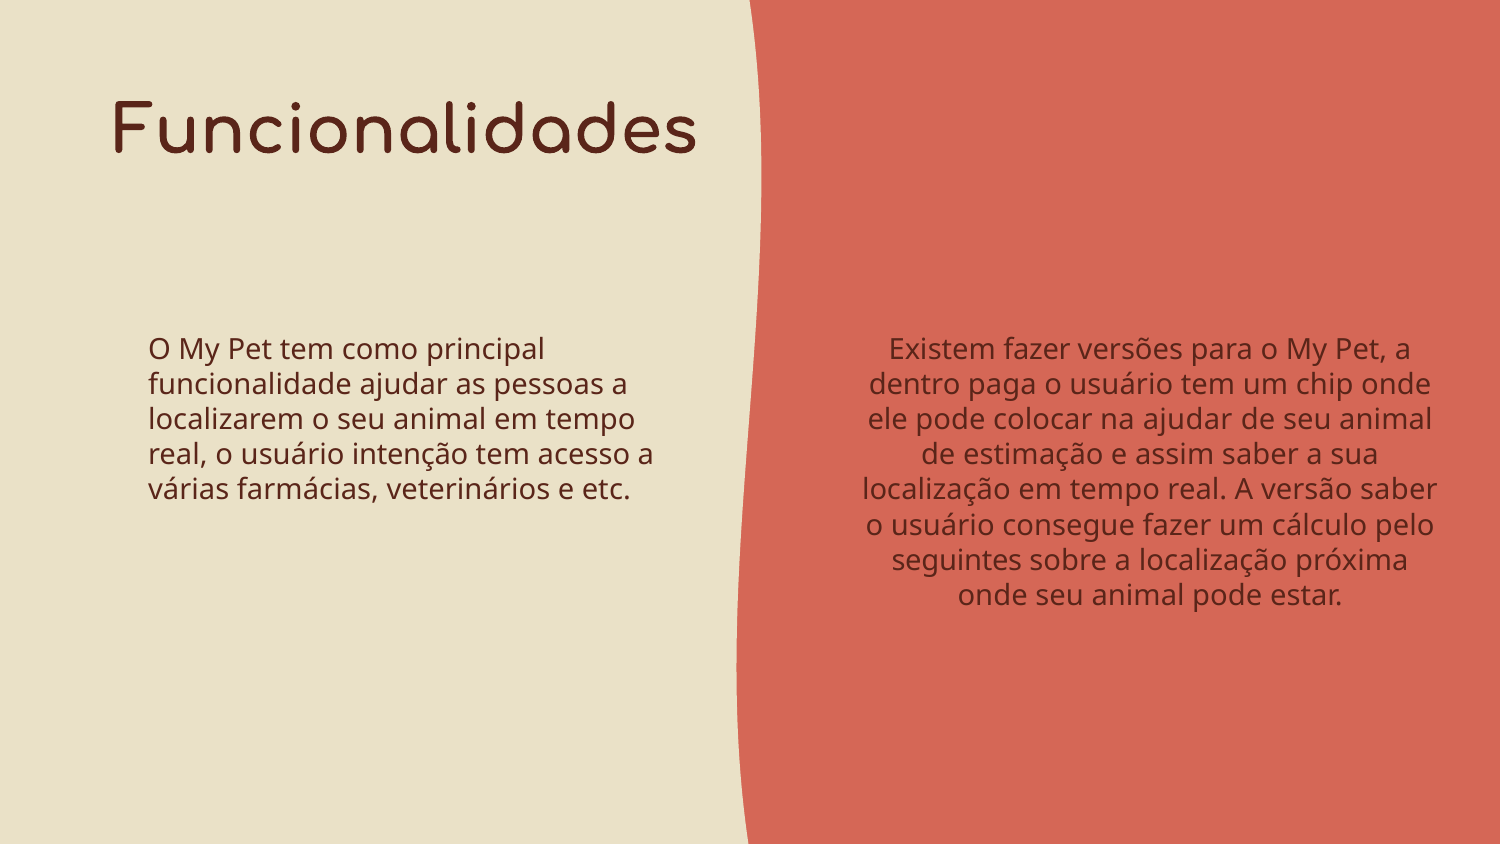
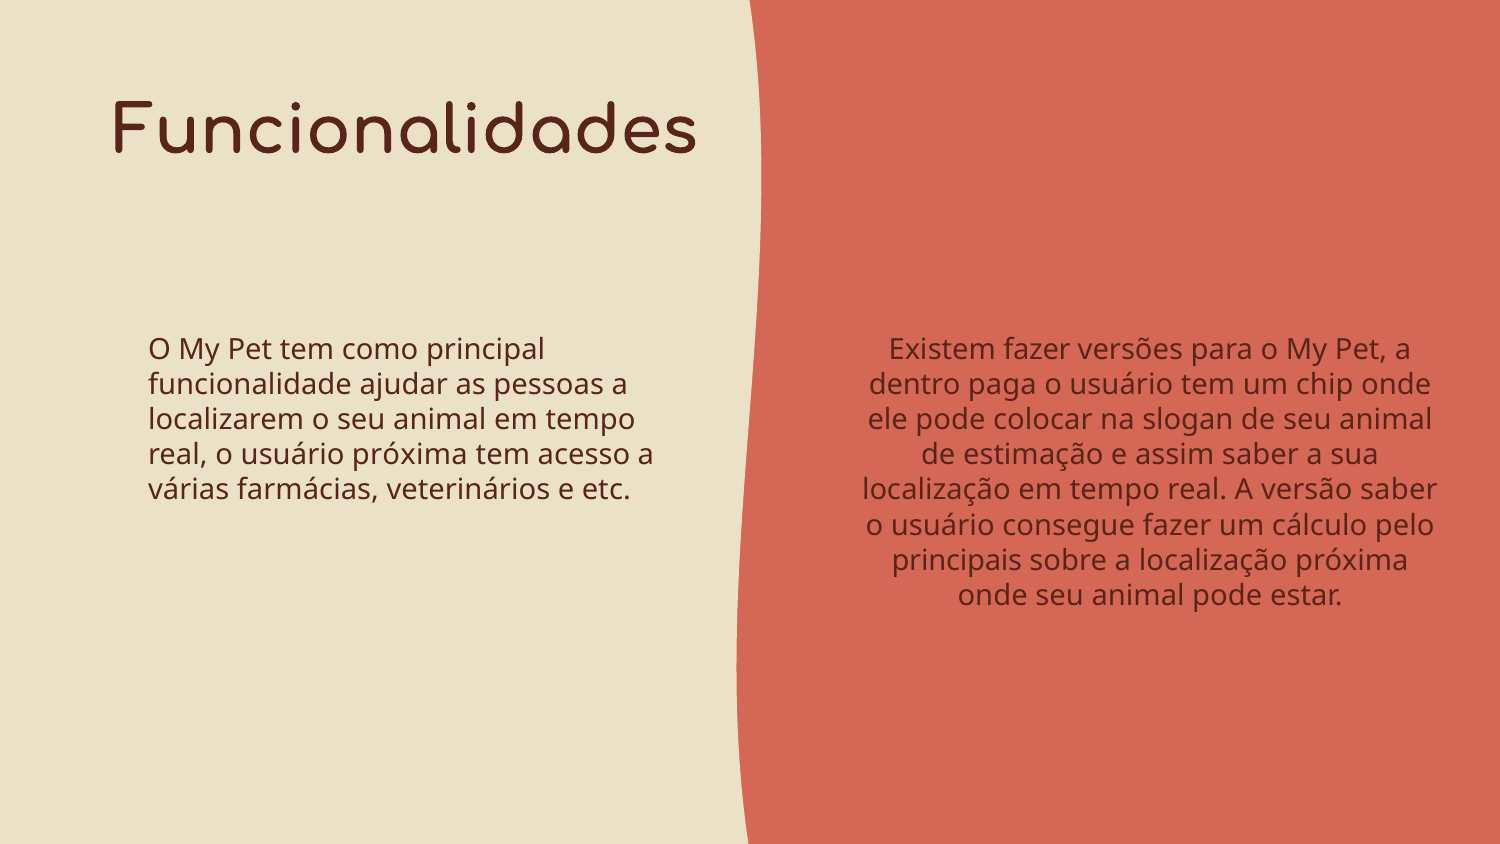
na ajudar: ajudar -> slogan (1188, 420)
usuário intenção: intenção -> próxima (410, 455)
seguintes: seguintes -> principais (957, 560)
